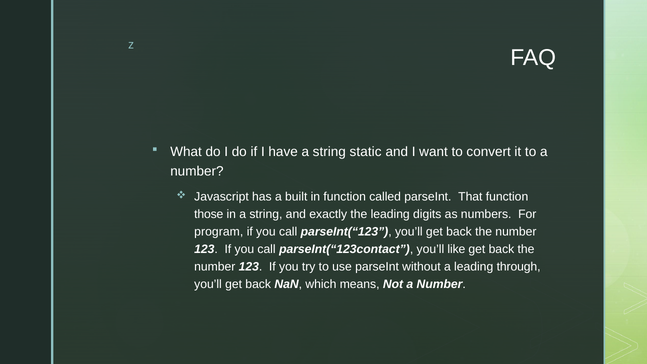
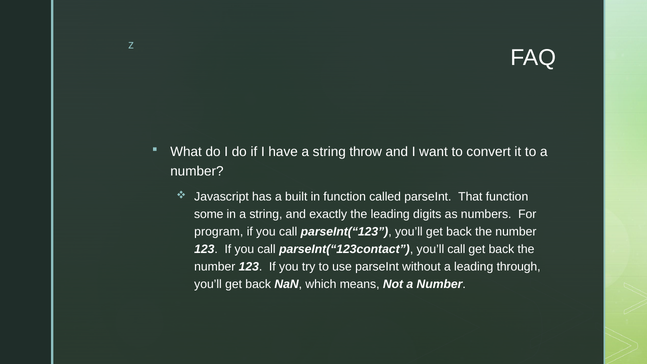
static: static -> throw (366, 152)
those: those -> some (209, 214)
you’ll like: like -> call (456, 249)
